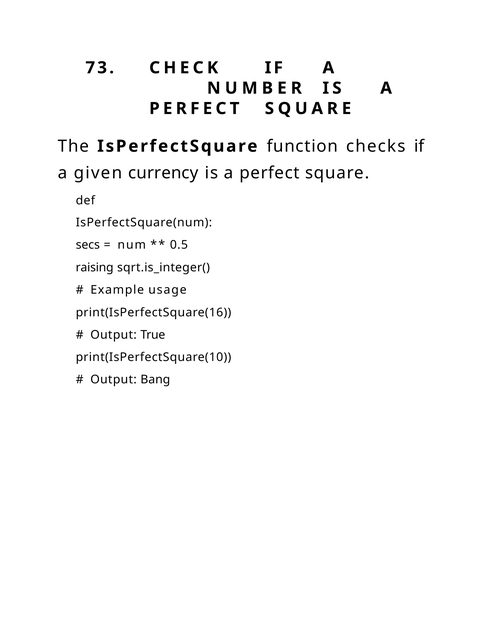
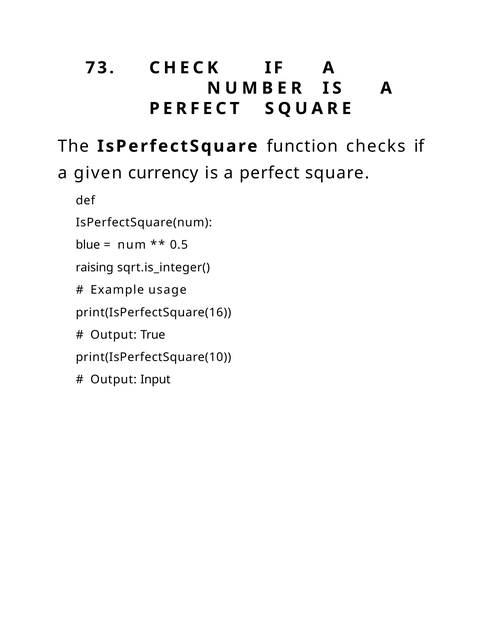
secs: secs -> blue (88, 245)
Bang: Bang -> Input (155, 380)
